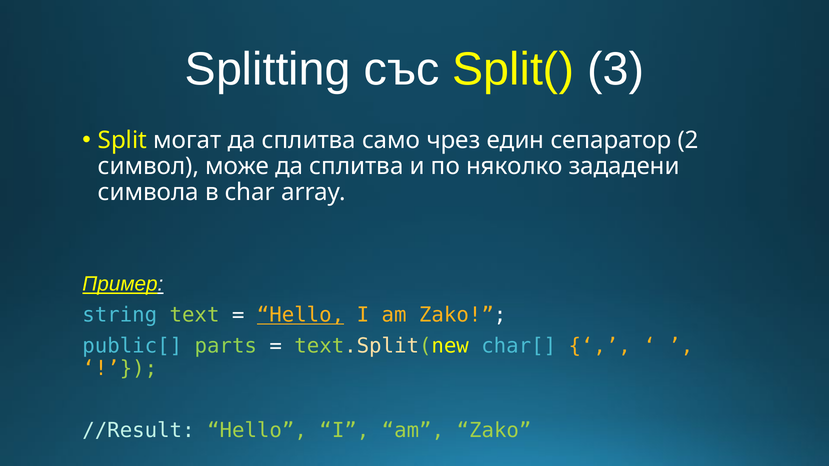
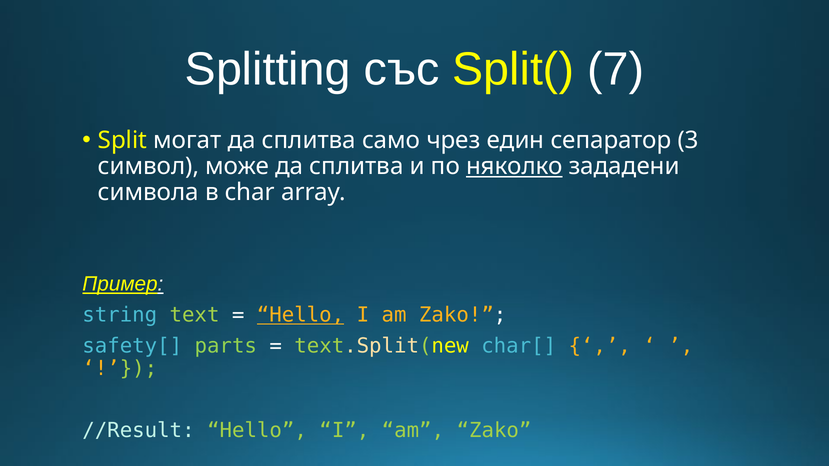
3: 3 -> 7 (616, 70)
2: 2 -> 3 (688, 140)
няколко underline: none -> present (514, 166)
public[: public[ -> safety[ (132, 346)
